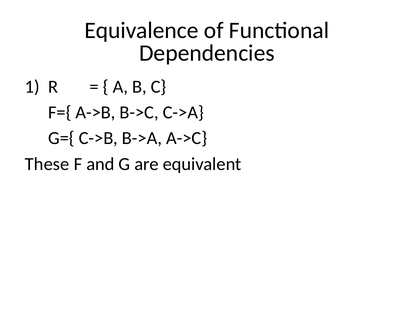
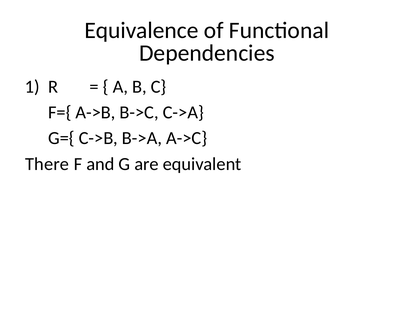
These: These -> There (47, 164)
